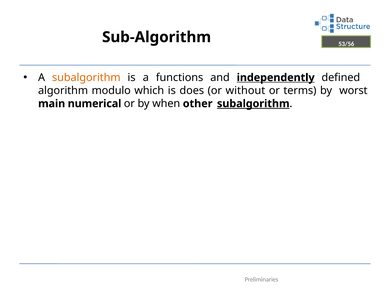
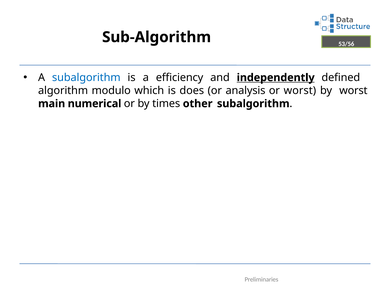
subalgorithm colour: orange -> blue (86, 77)
functions: functions -> efficiency (180, 77)
without: without -> analysis (246, 90)
or terms: terms -> worst (300, 90)
when: when -> times (166, 103)
subalgorithm underline: present -> none (253, 103)
